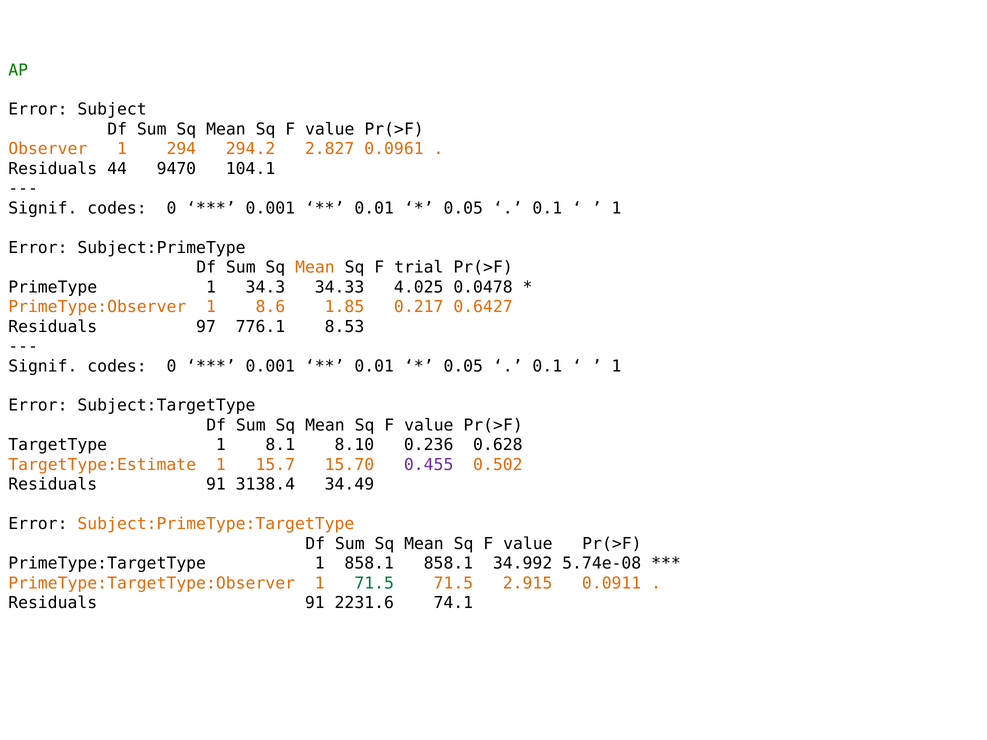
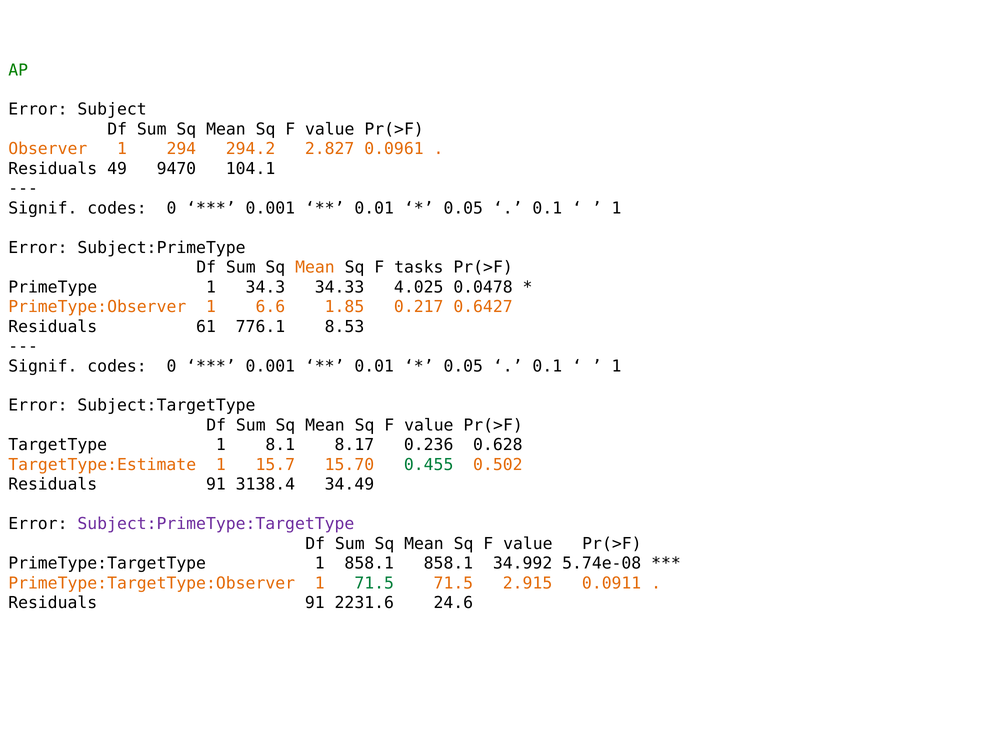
44: 44 -> 49 (117, 169)
trial: trial -> tasks (419, 268)
8.6: 8.6 -> 6.6 (270, 307)
97: 97 -> 61 (206, 327)
8.10: 8.10 -> 8.17 (354, 445)
0.455 colour: purple -> green (429, 465)
Subject:PrimeType:TargetType colour: orange -> purple (216, 524)
74.1: 74.1 -> 24.6 (453, 603)
